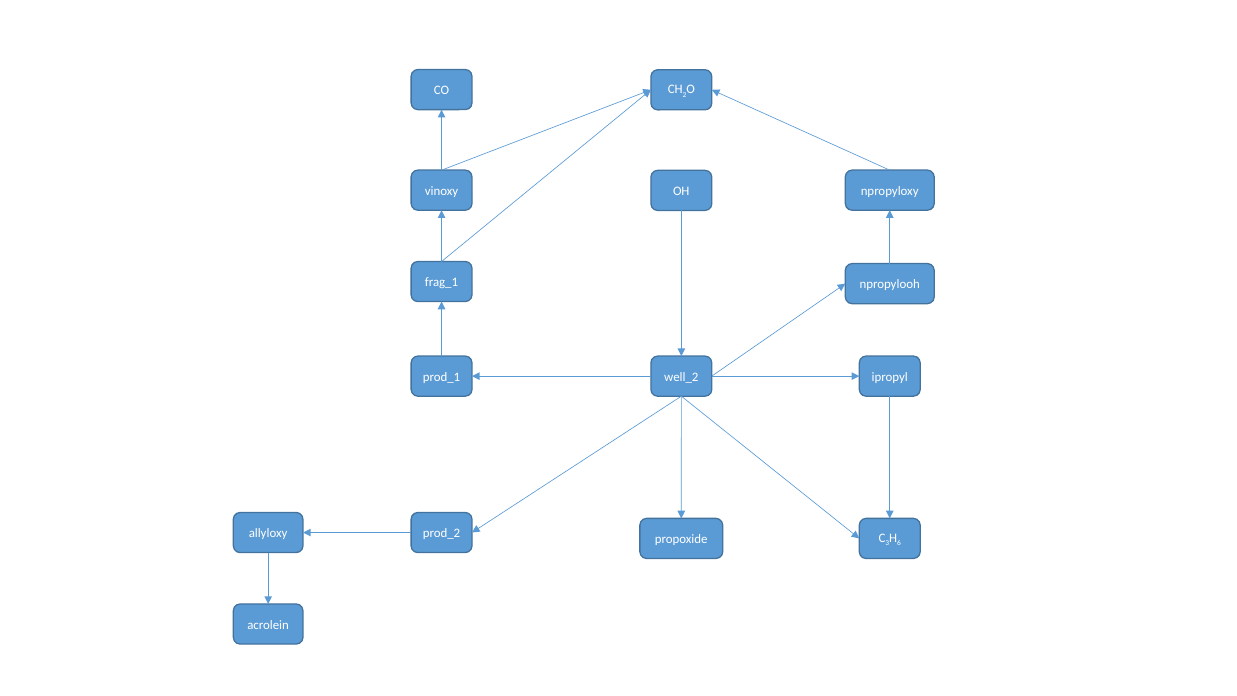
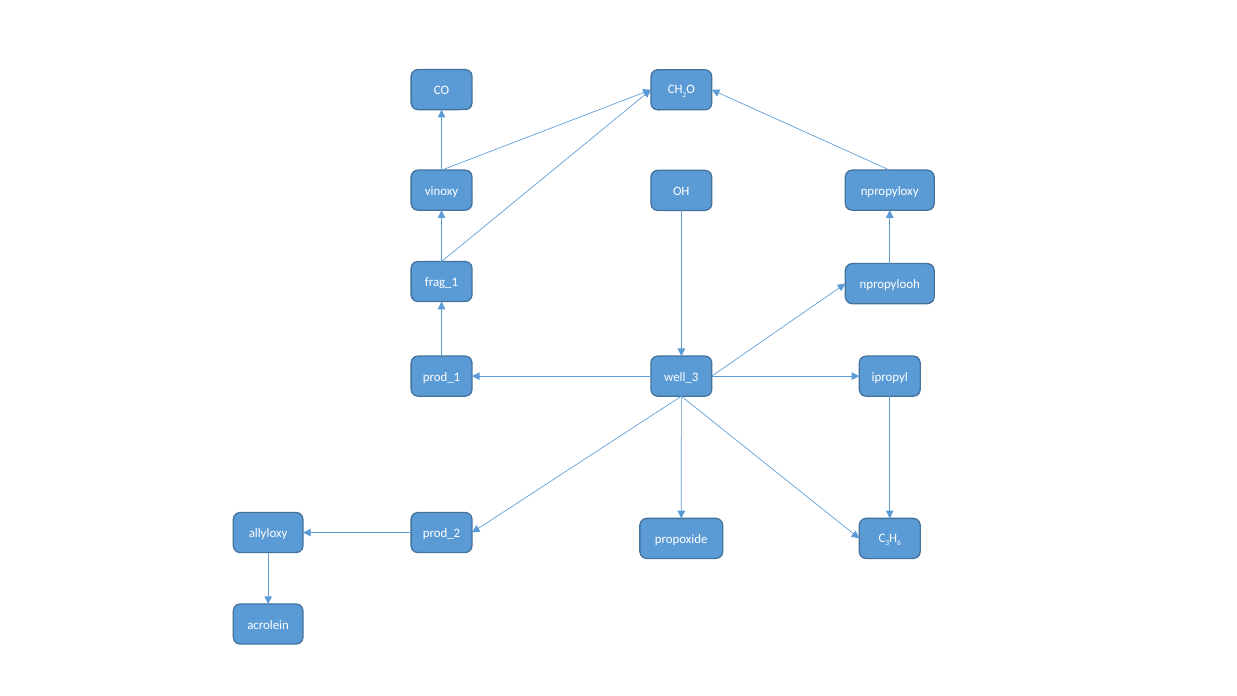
well_2: well_2 -> well_3 (681, 377)
